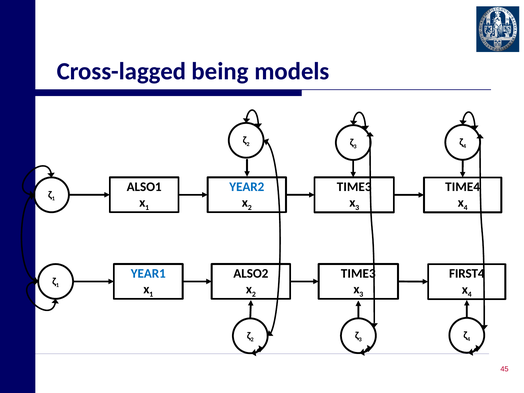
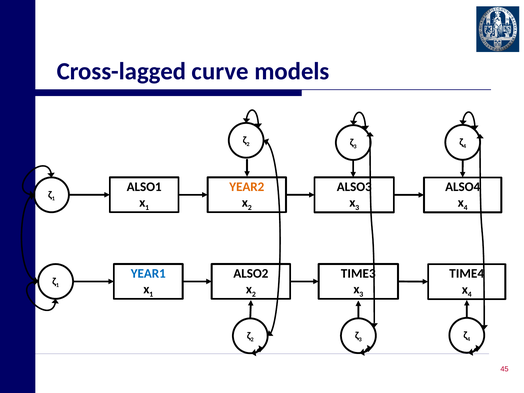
being: being -> curve (220, 71)
YEAR2 colour: blue -> orange (247, 187)
TIME3: TIME3 -> ALSO3 (354, 187)
TIME4: TIME4 -> ALSO4 (463, 187)
FIRST4: FIRST4 -> TIME4 (467, 274)
